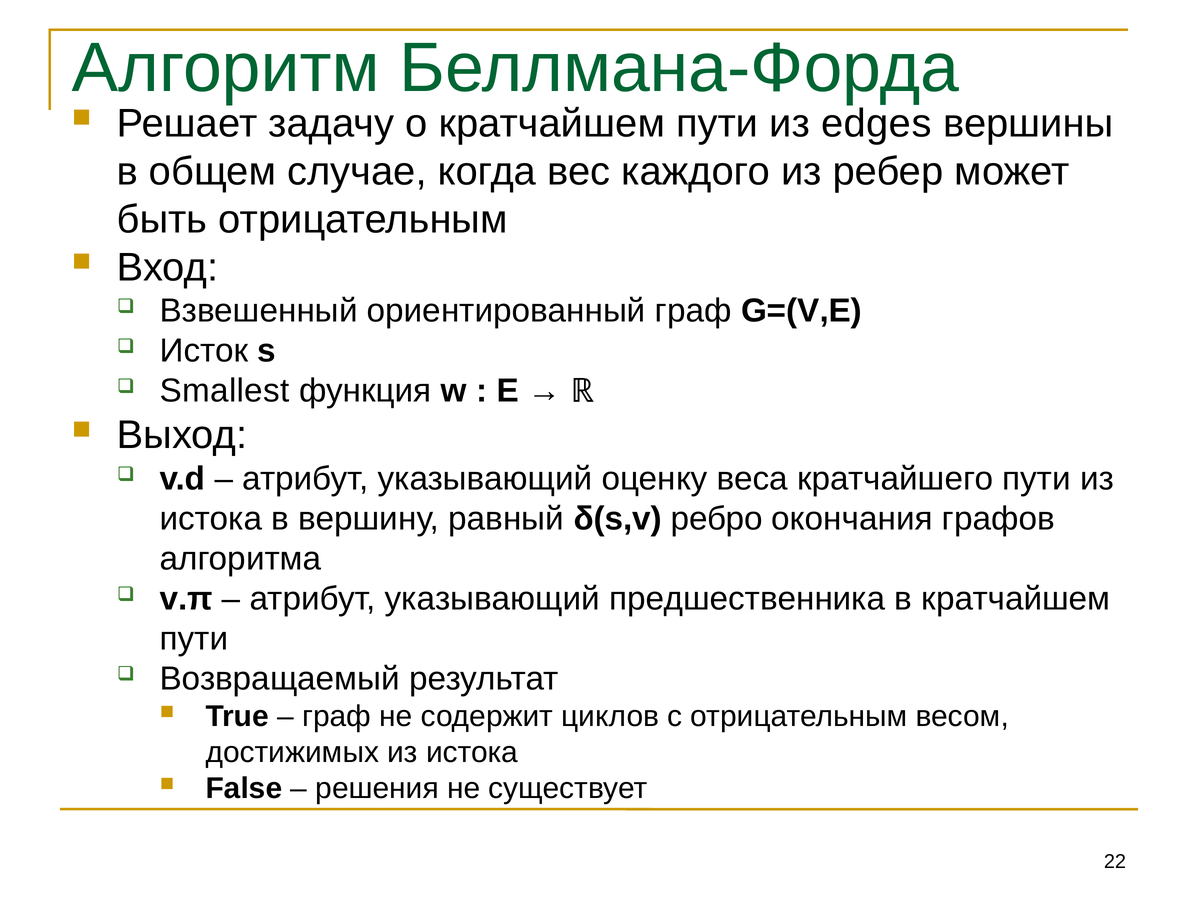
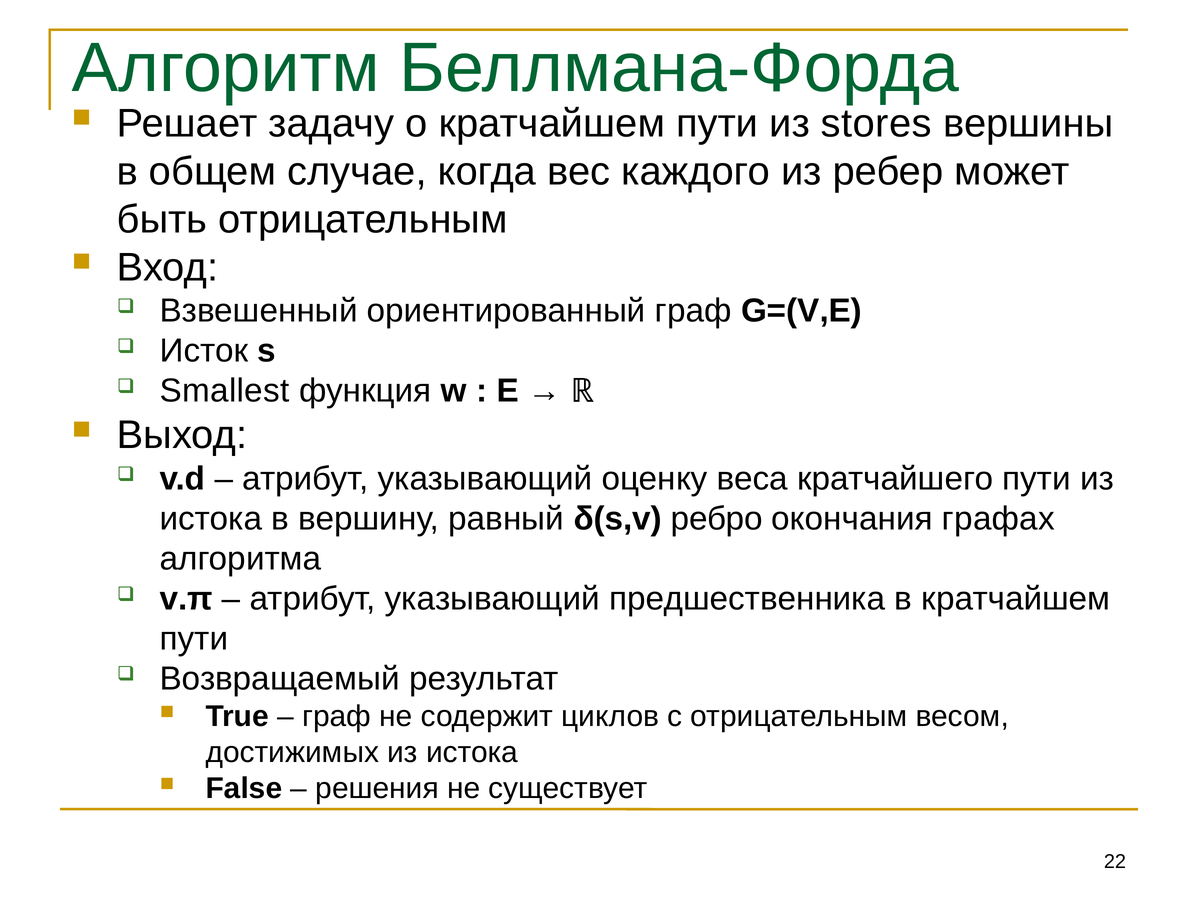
edges: edges -> stores (876, 124)
графов: графов -> графах (998, 518)
